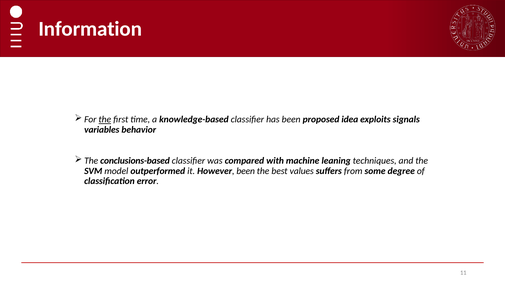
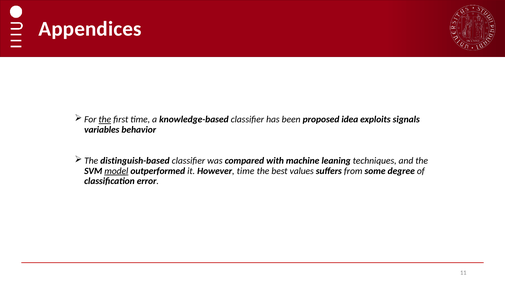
Information: Information -> Appendices (90, 29)
conclusions-based: conclusions-based -> distinguish-based (135, 161)
model underline: none -> present (116, 171)
However been: been -> time (246, 171)
